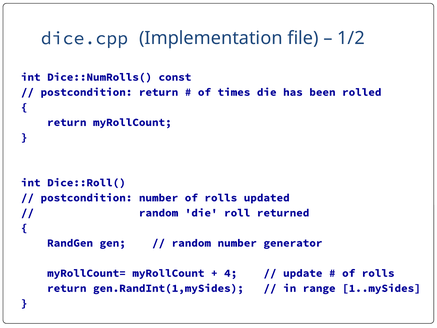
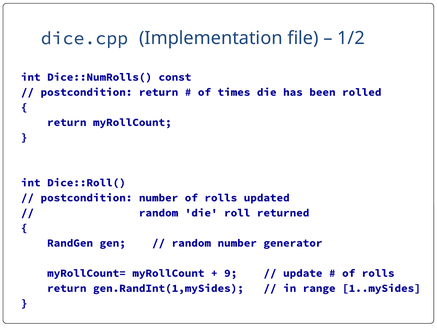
4: 4 -> 9 (231, 273)
